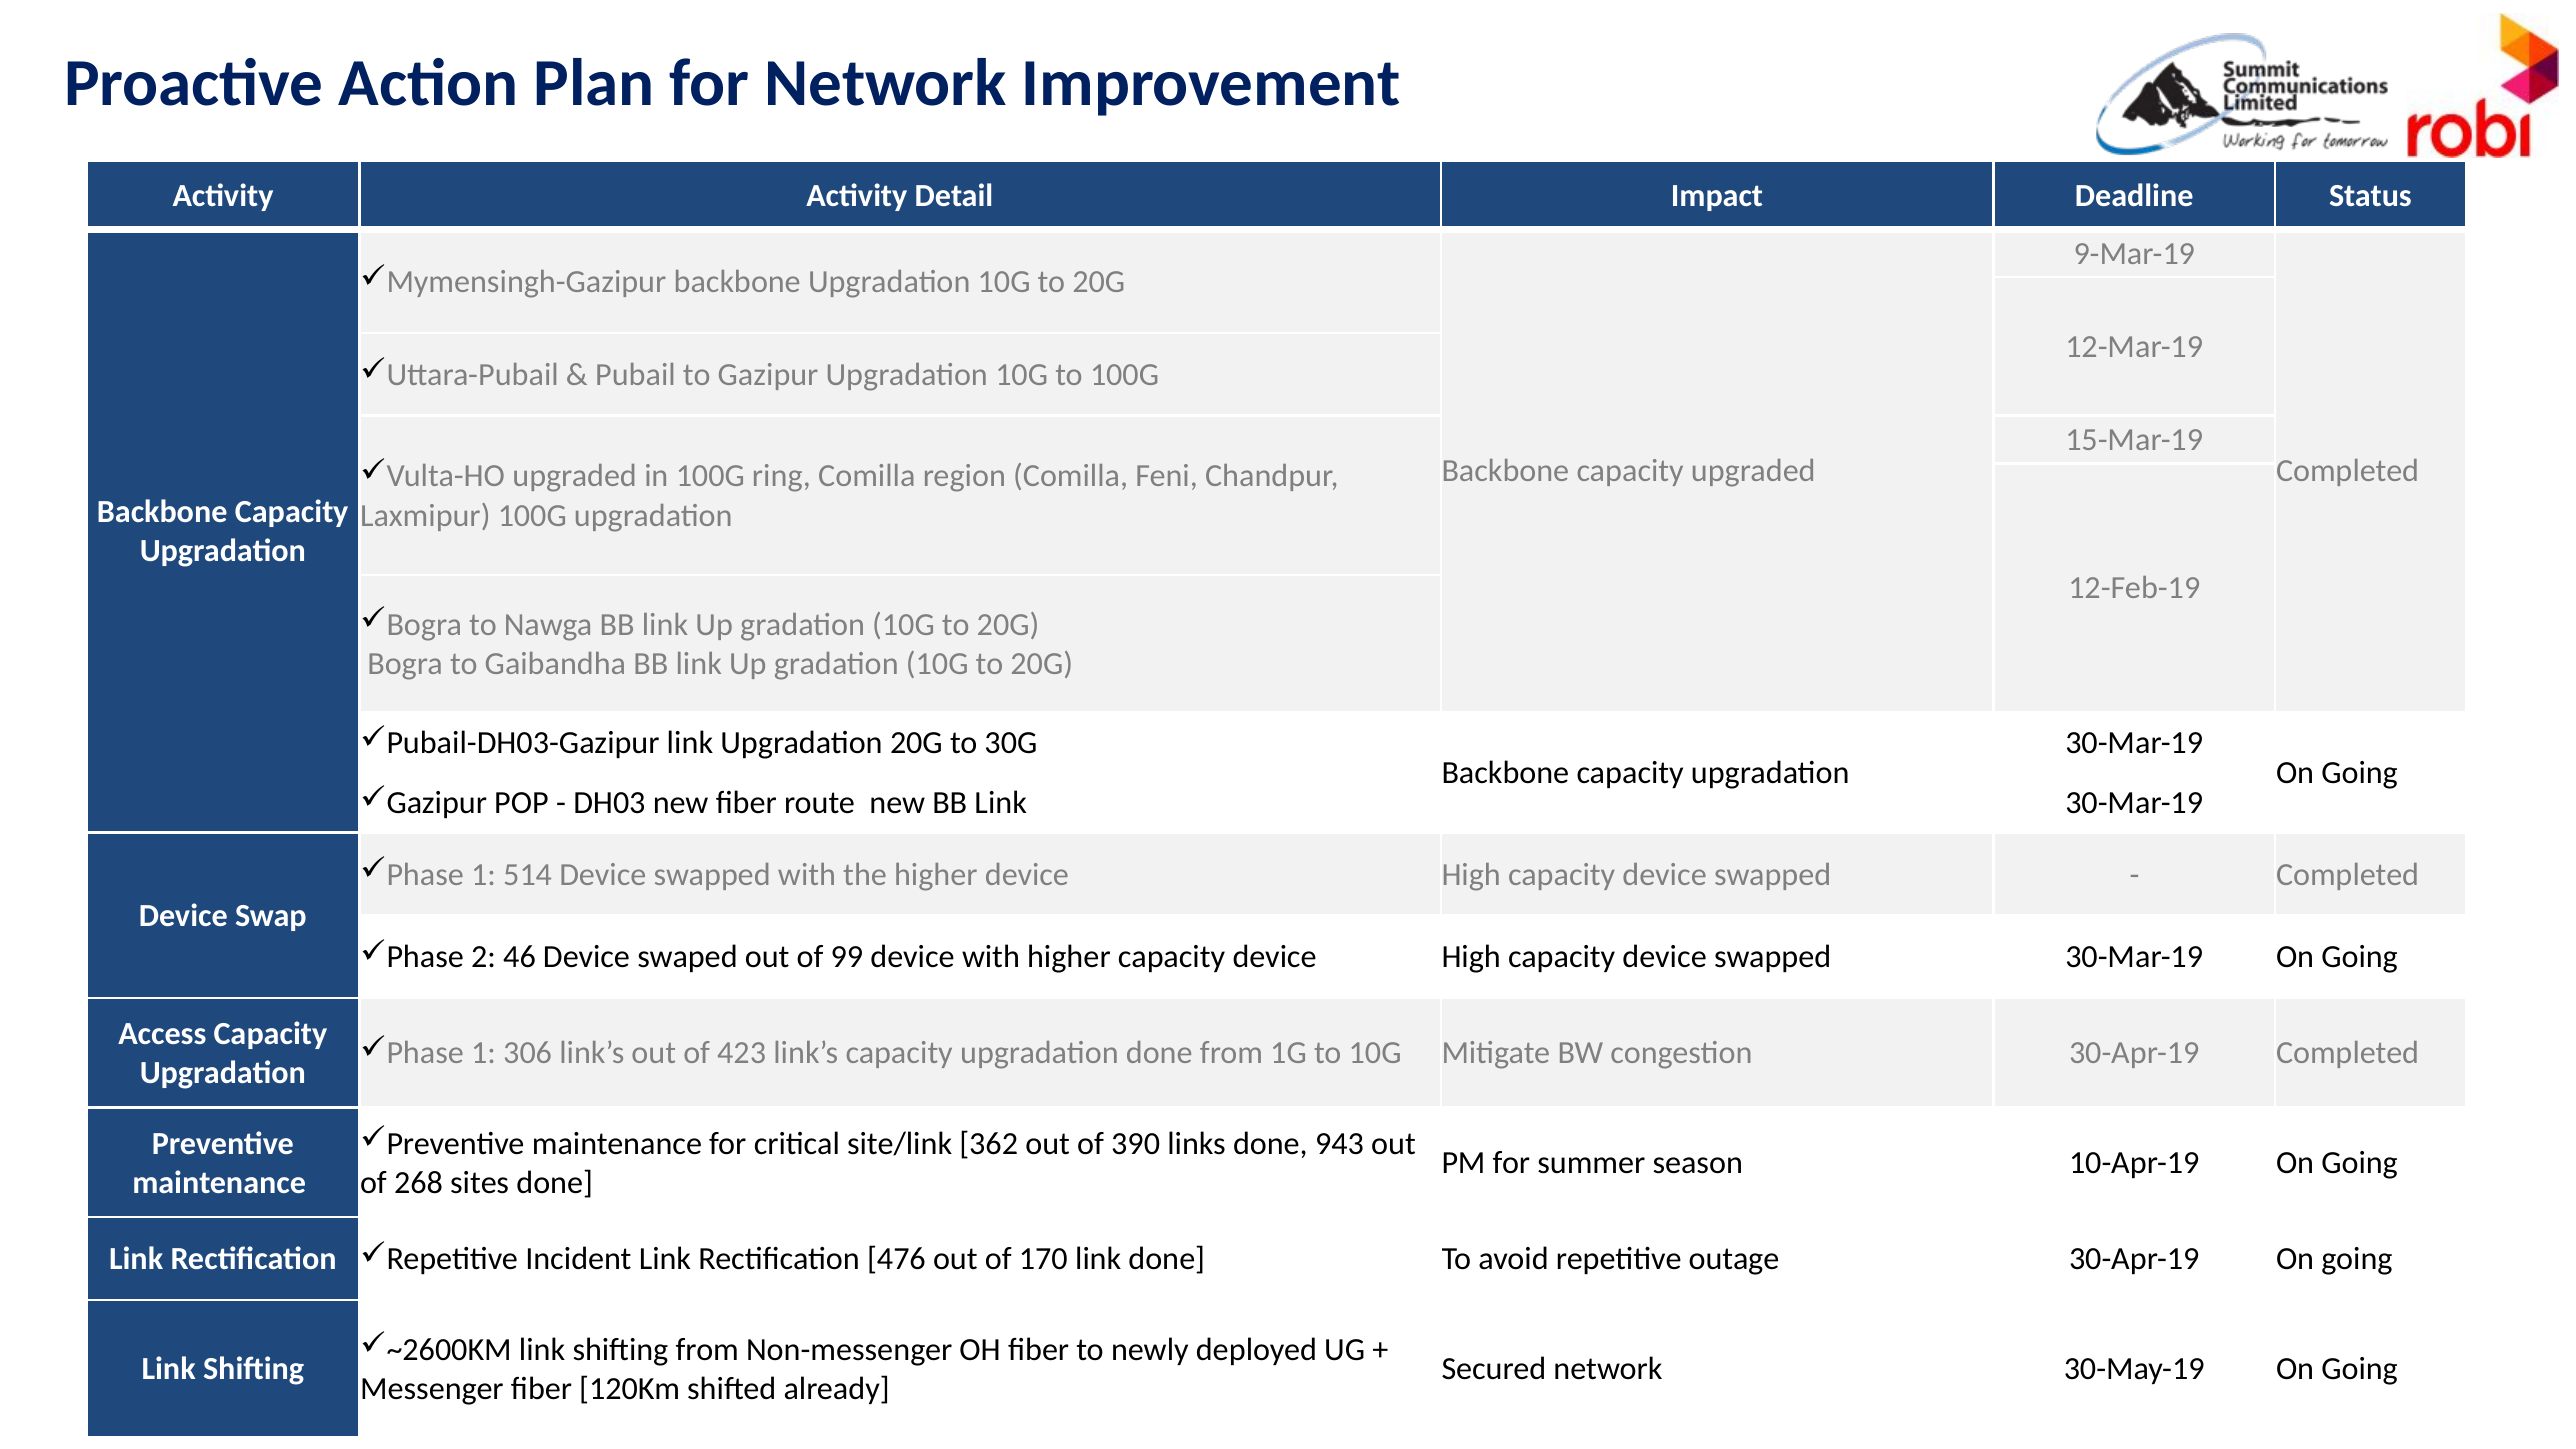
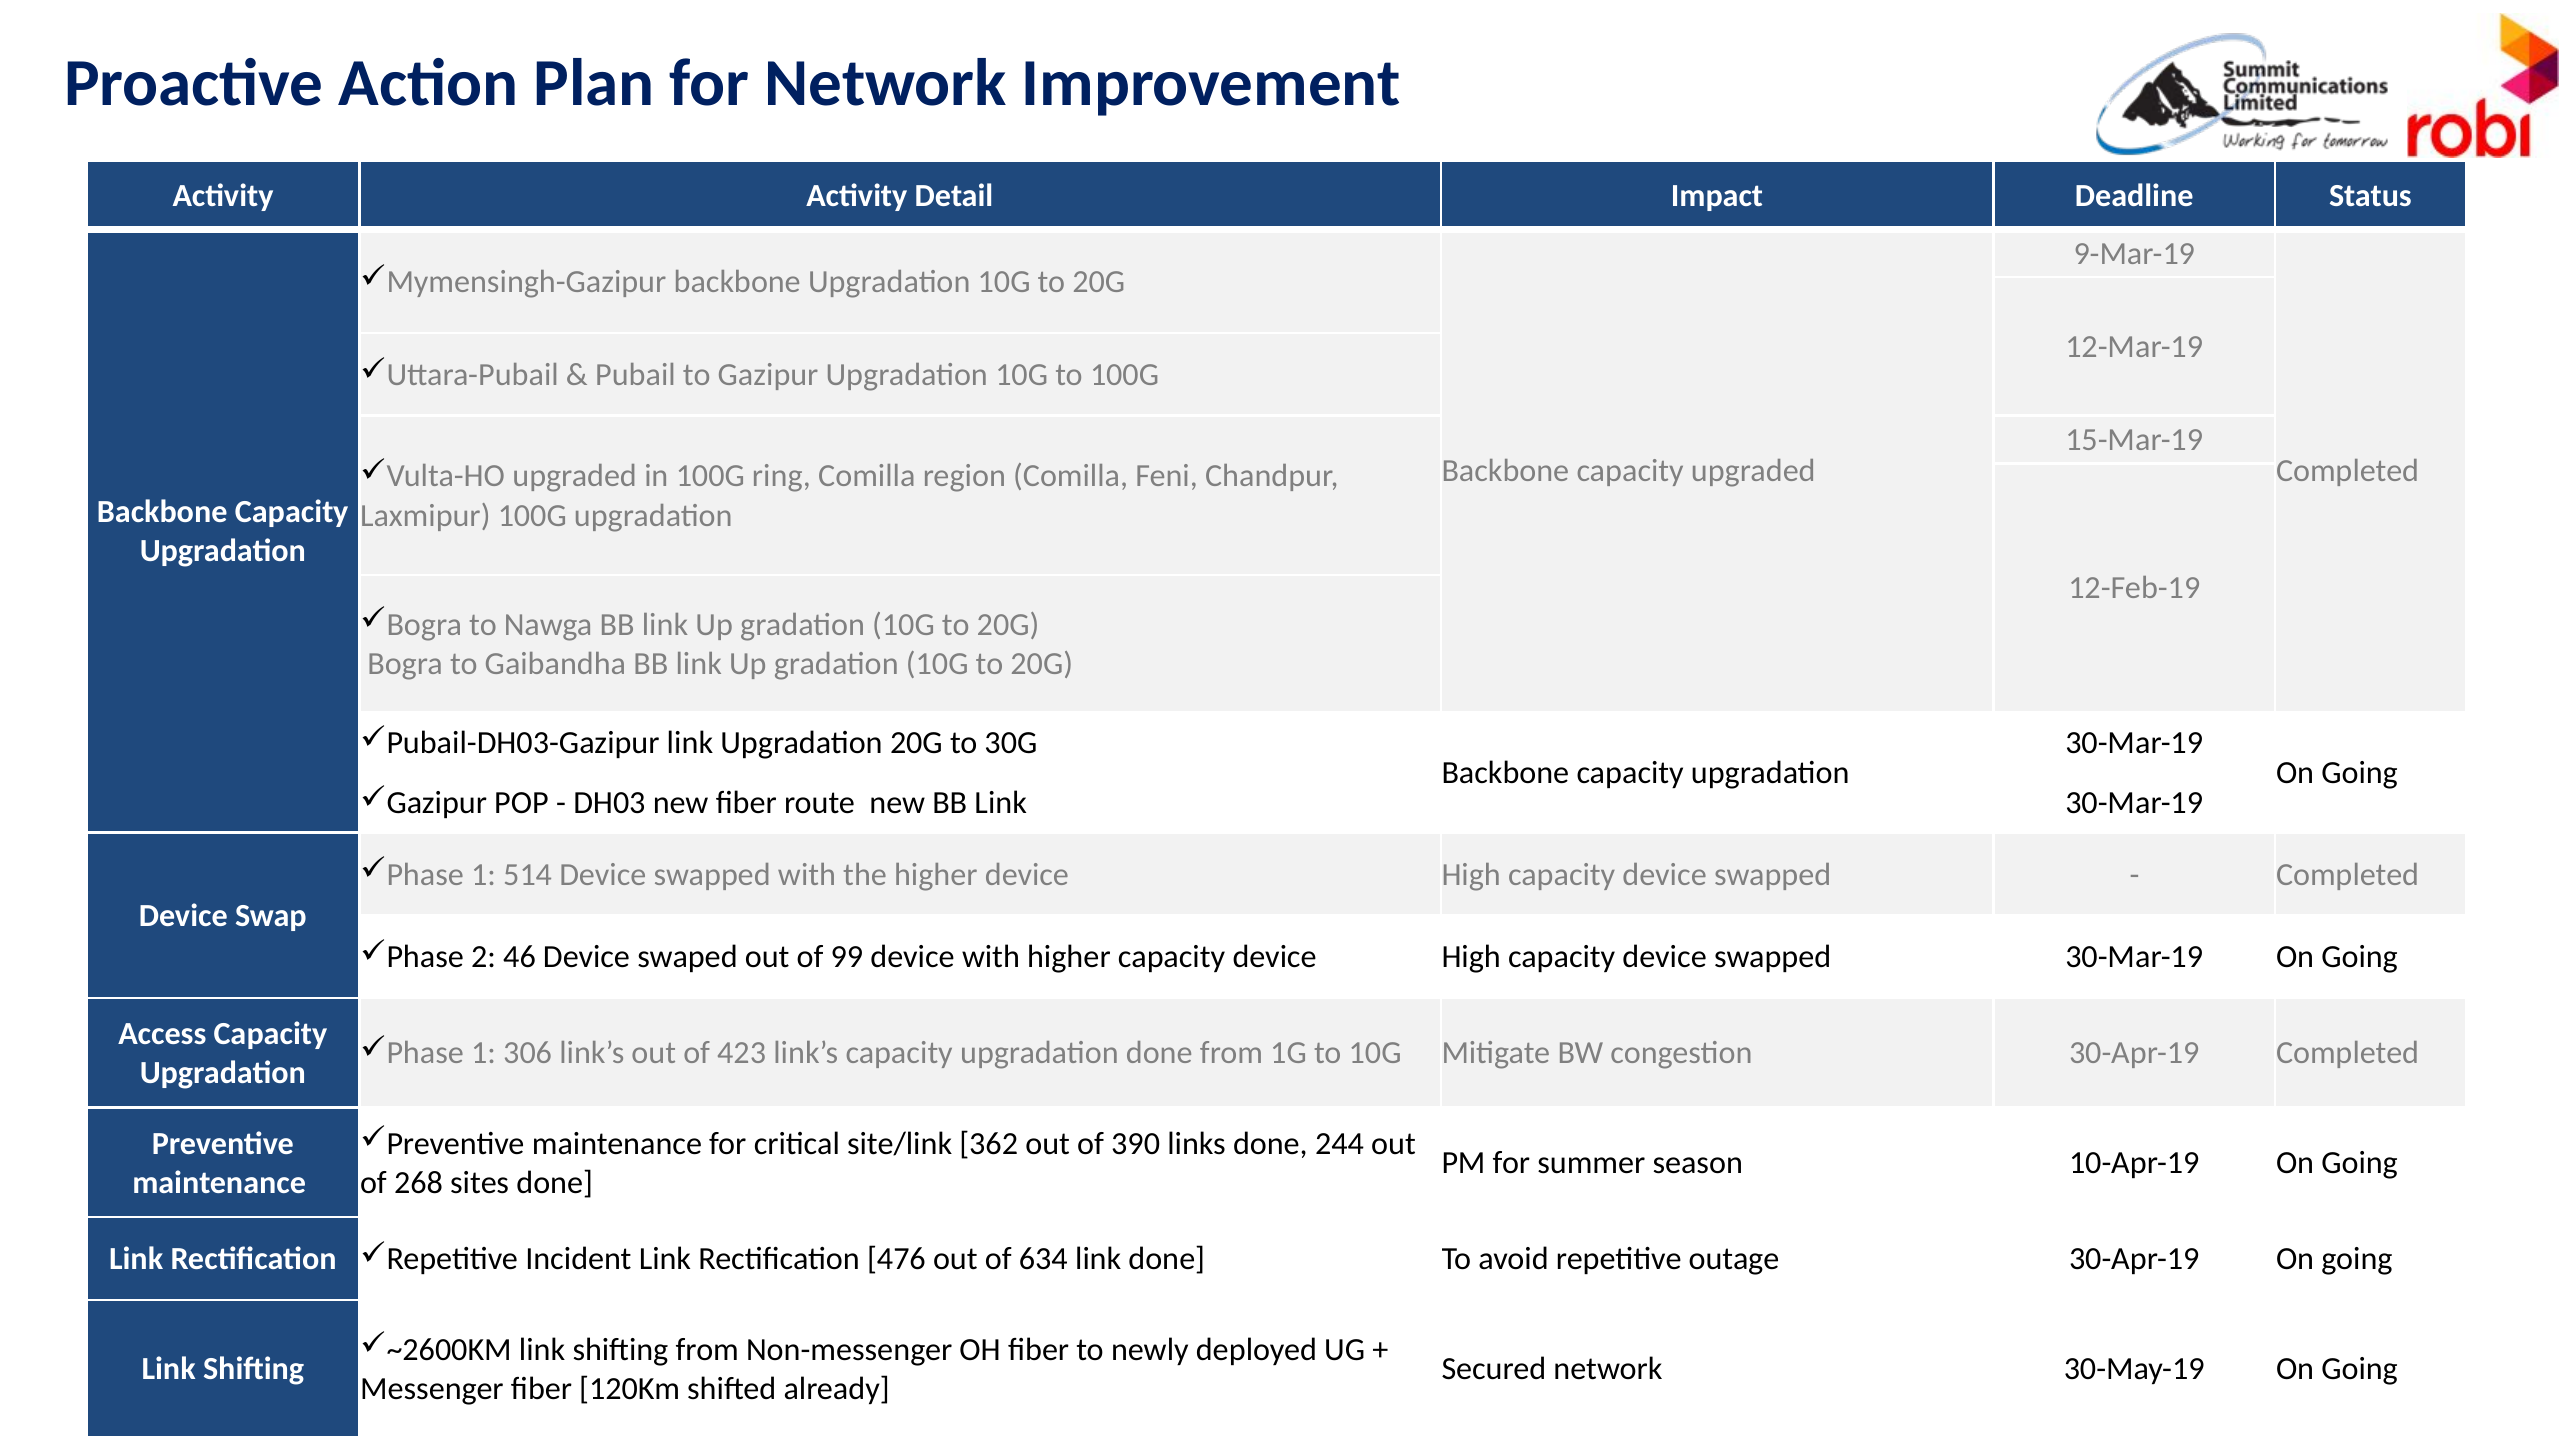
943: 943 -> 244 (1339, 1143)
170: 170 -> 634 (1043, 1259)
